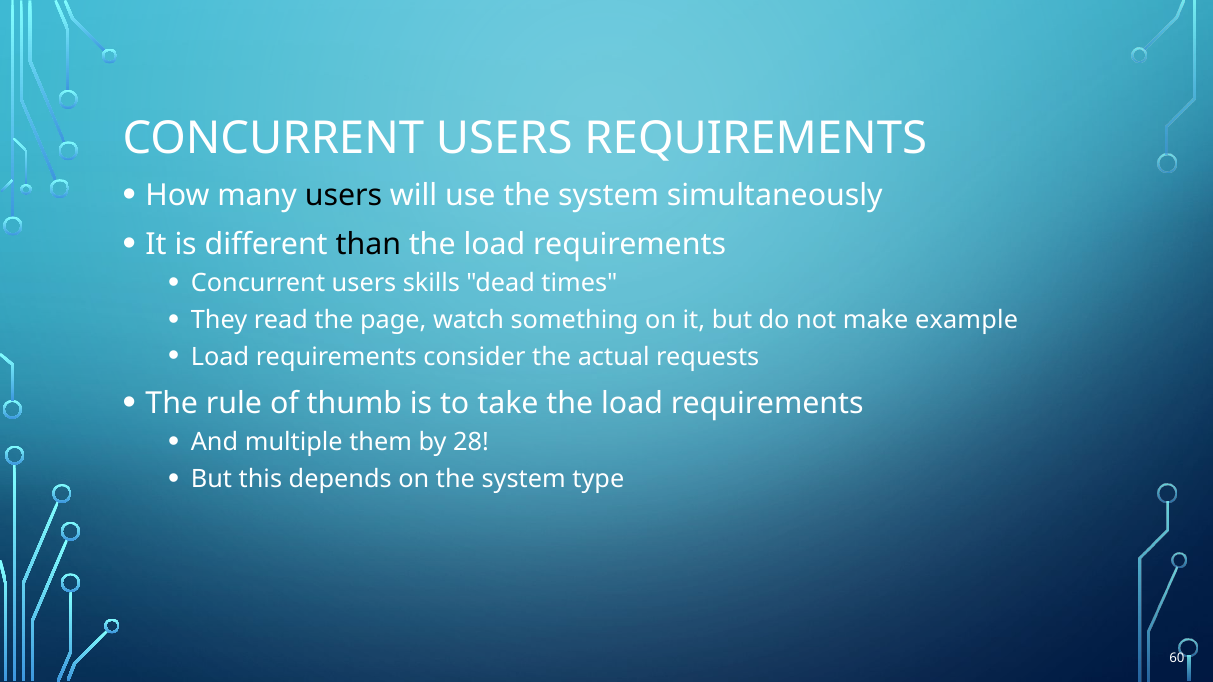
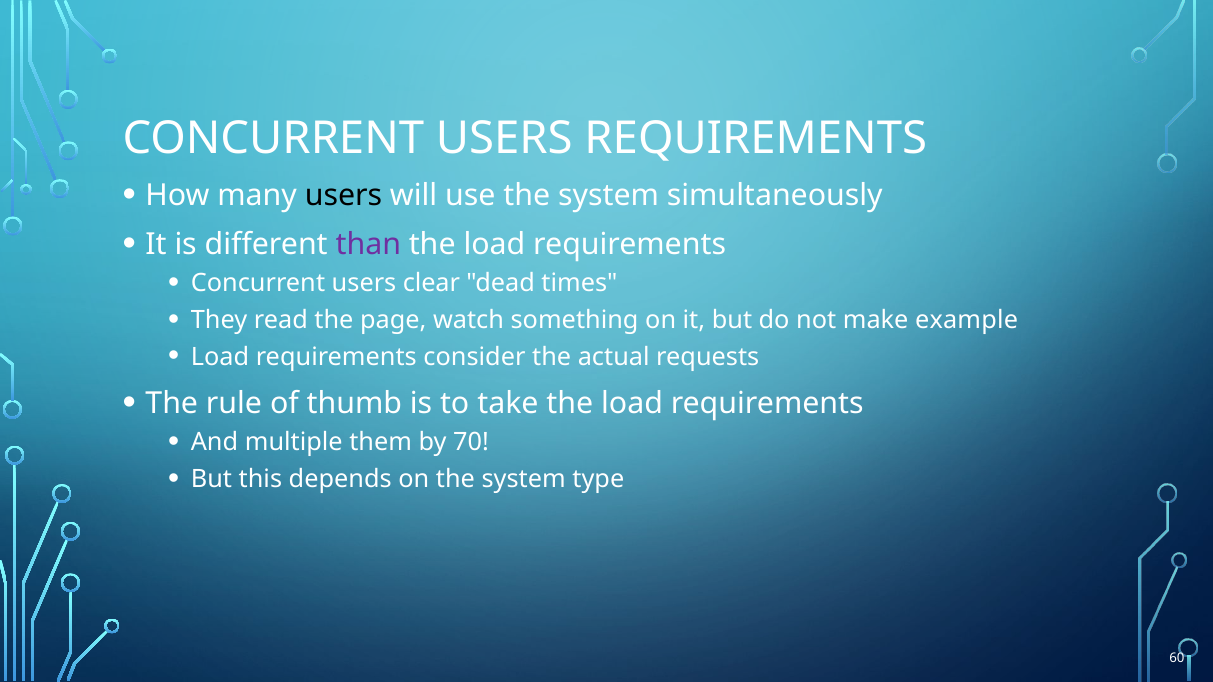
than colour: black -> purple (368, 244)
skills: skills -> clear (431, 284)
28: 28 -> 70 (471, 443)
